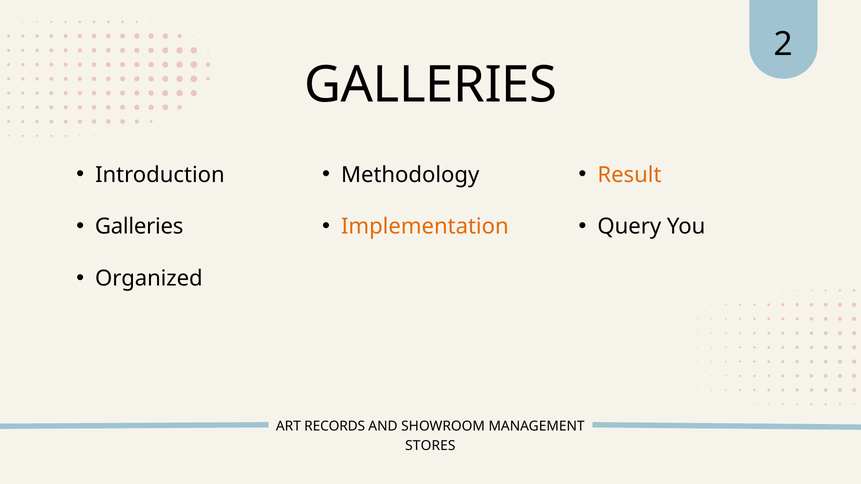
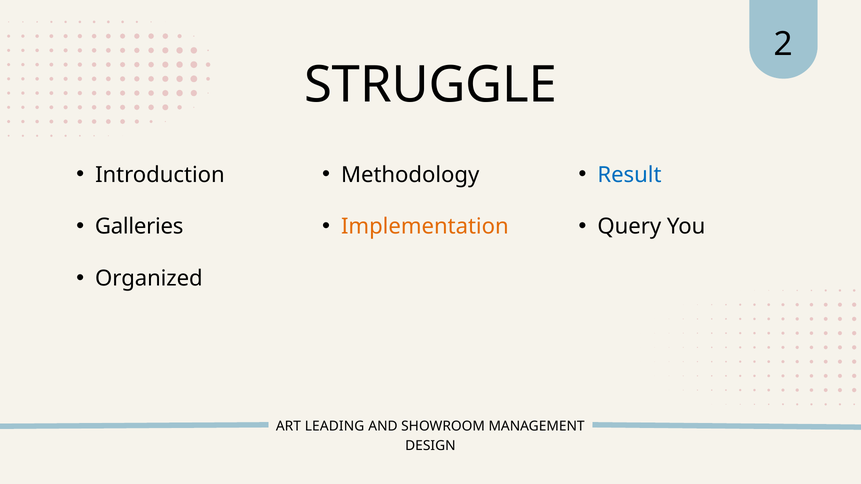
GALLERIES: GALLERIES -> STRUGGLE (431, 85)
Result colour: orange -> blue (629, 175)
RECORDS: RECORDS -> LEADING (335, 427)
STORES: STORES -> DESIGN (430, 446)
